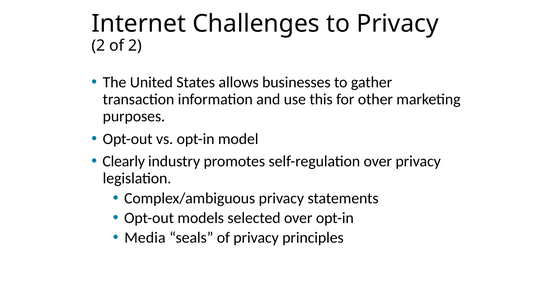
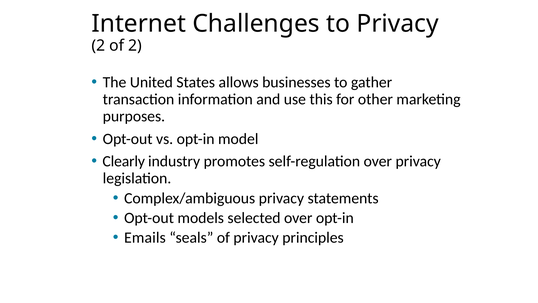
Media: Media -> Emails (145, 237)
